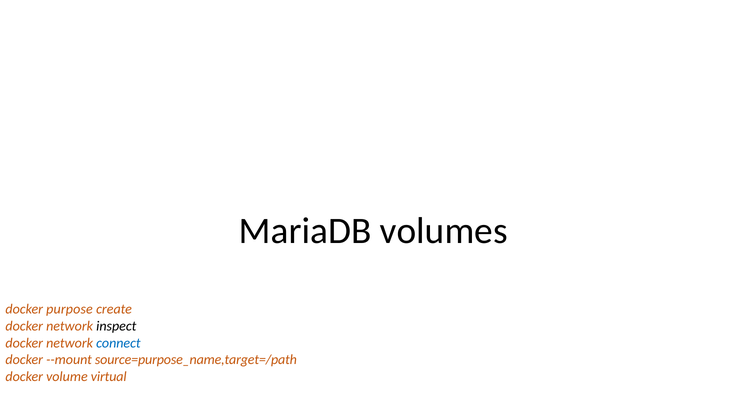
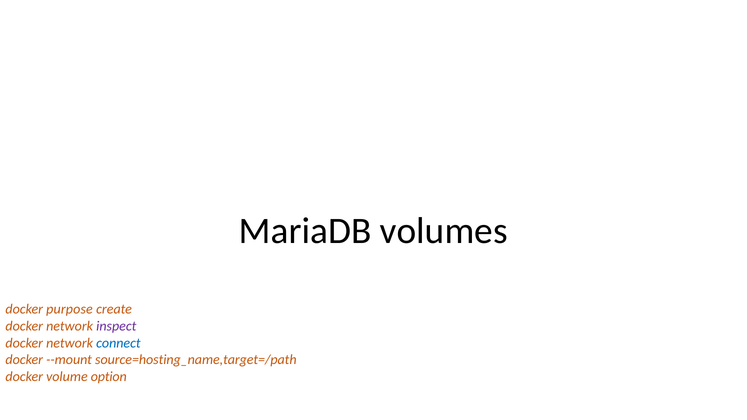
inspect colour: black -> purple (116, 326)
source=purpose_name,target=/path: source=purpose_name,target=/path -> source=hosting_name,target=/path (196, 360)
virtual: virtual -> option (109, 377)
